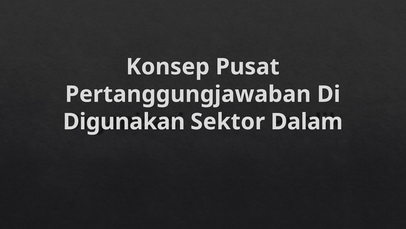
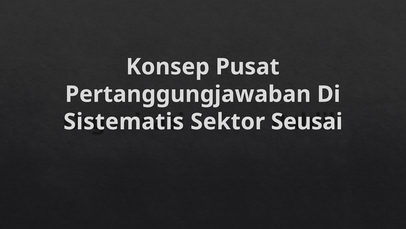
Digunakan: Digunakan -> Sistematis (124, 121)
Dalam: Dalam -> Seusai (307, 121)
